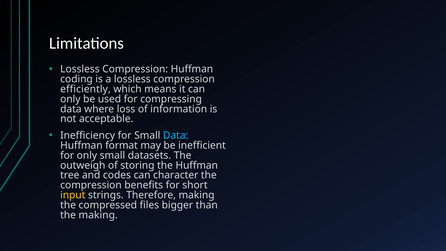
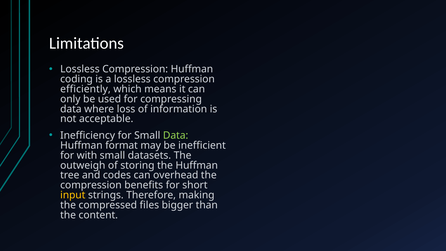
Data colour: light blue -> light green (176, 136)
for only: only -> with (87, 155)
character: character -> overhead (176, 175)
the making: making -> content (98, 215)
